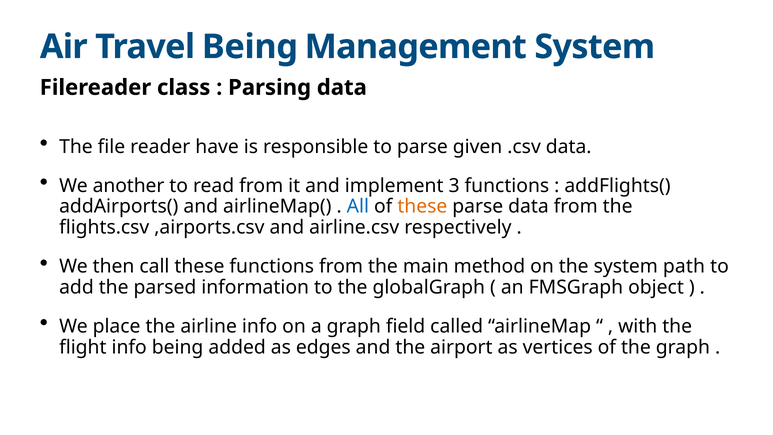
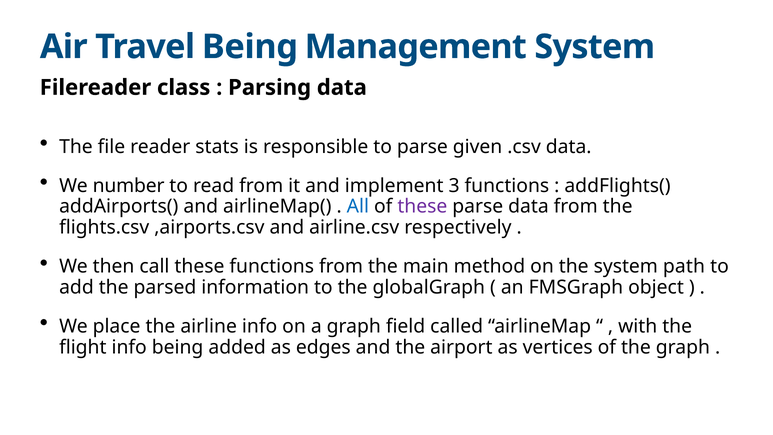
have: have -> stats (217, 147)
another: another -> number (129, 186)
these colour: orange -> purple (422, 206)
